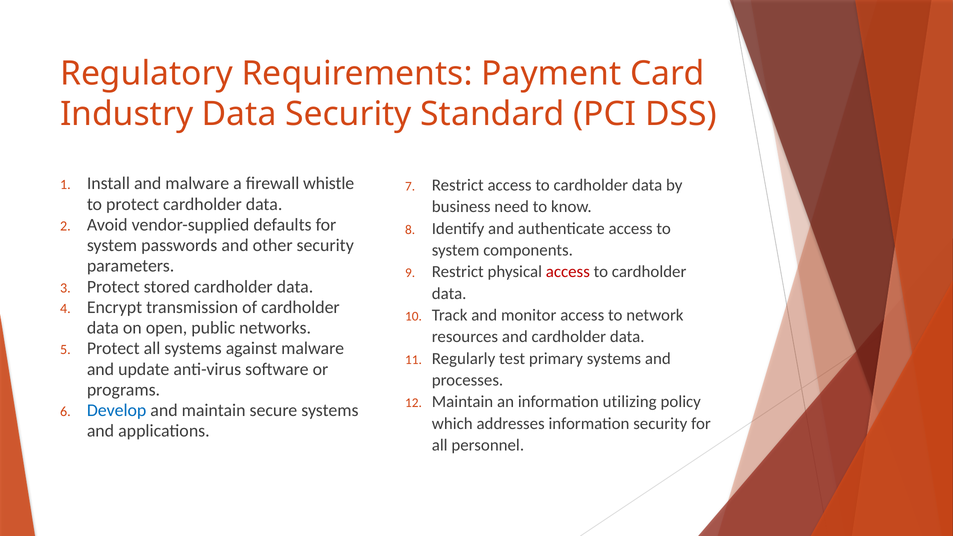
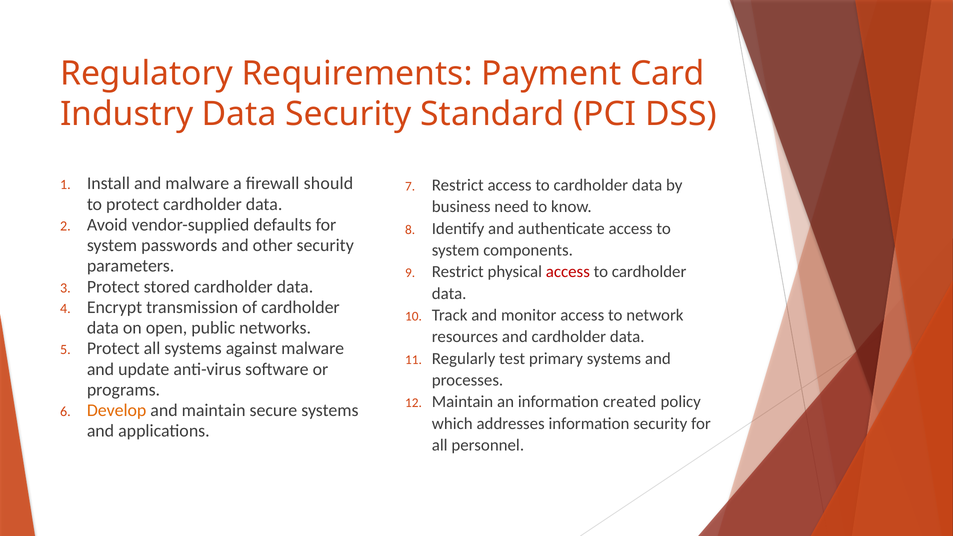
whistle: whistle -> should (328, 184)
utilizing: utilizing -> created (630, 402)
Develop colour: blue -> orange (117, 411)
